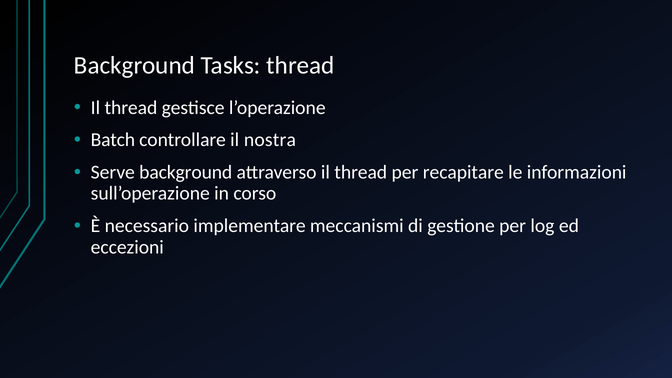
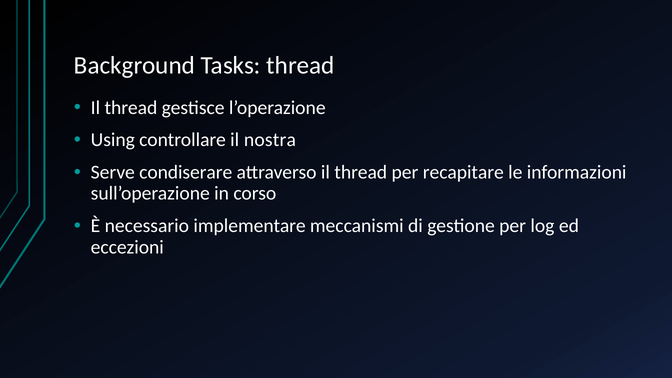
Batch: Batch -> Using (113, 140)
Serve background: background -> condiserare (186, 172)
